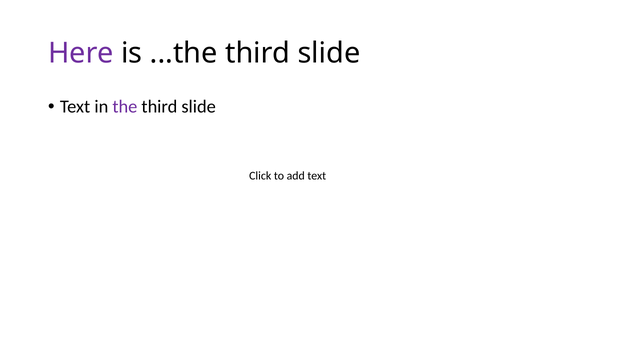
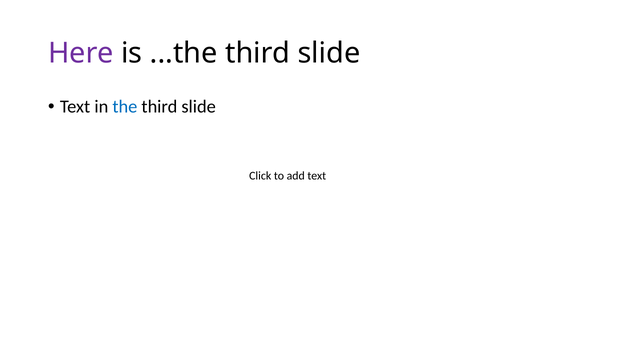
the colour: purple -> blue (125, 107)
